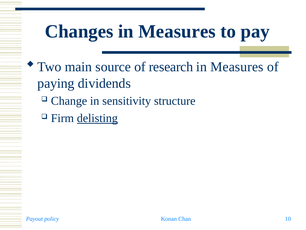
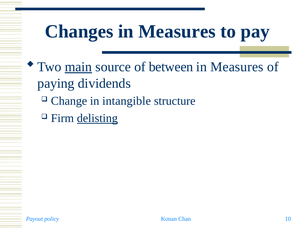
main underline: none -> present (78, 67)
research: research -> between (171, 67)
sensitivity: sensitivity -> intangible (127, 101)
